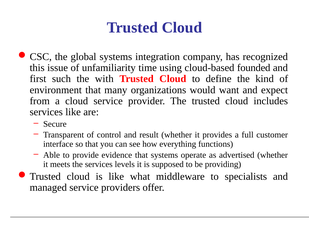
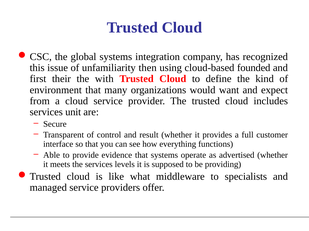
time: time -> then (148, 68)
such: such -> their (61, 79)
services like: like -> unit (73, 112)
